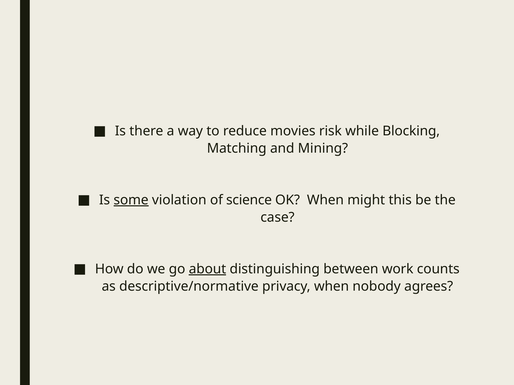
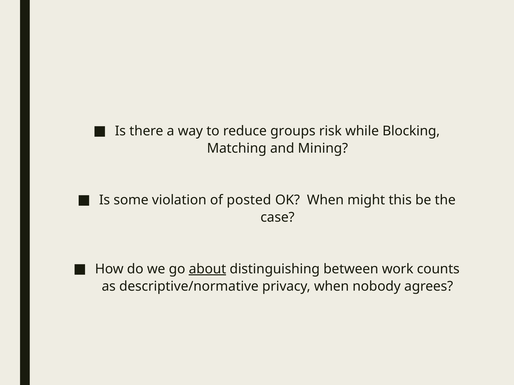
movies: movies -> groups (293, 131)
some underline: present -> none (131, 200)
science: science -> posted (249, 200)
